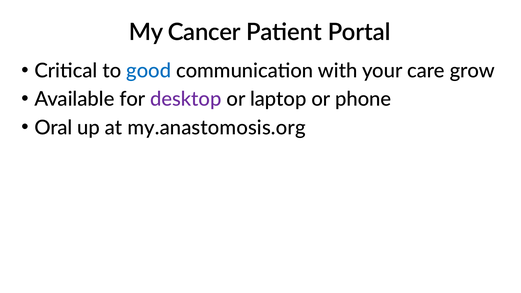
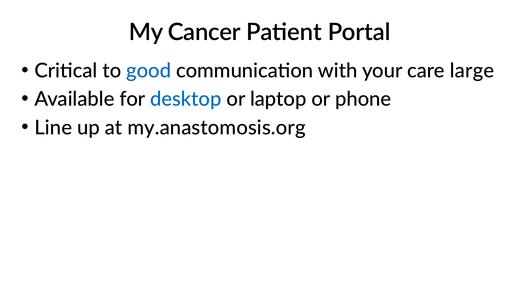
grow: grow -> large (472, 71)
desktop colour: purple -> blue (186, 99)
Oral: Oral -> Line (53, 128)
